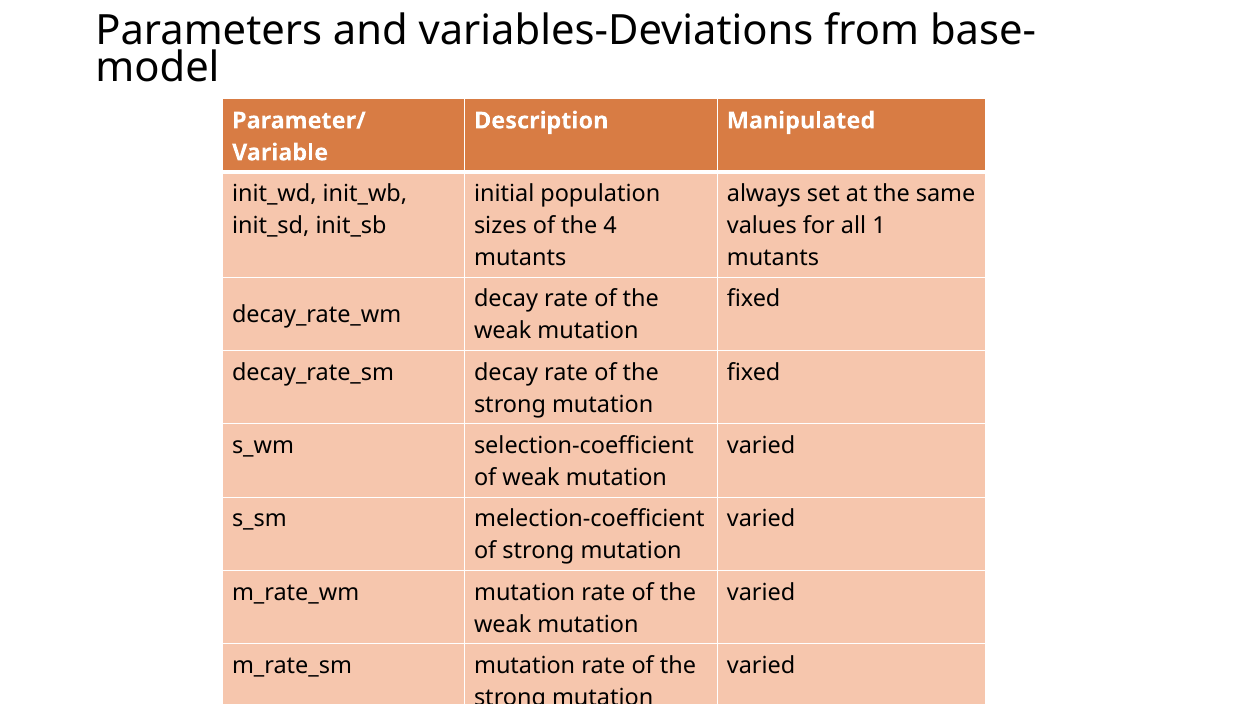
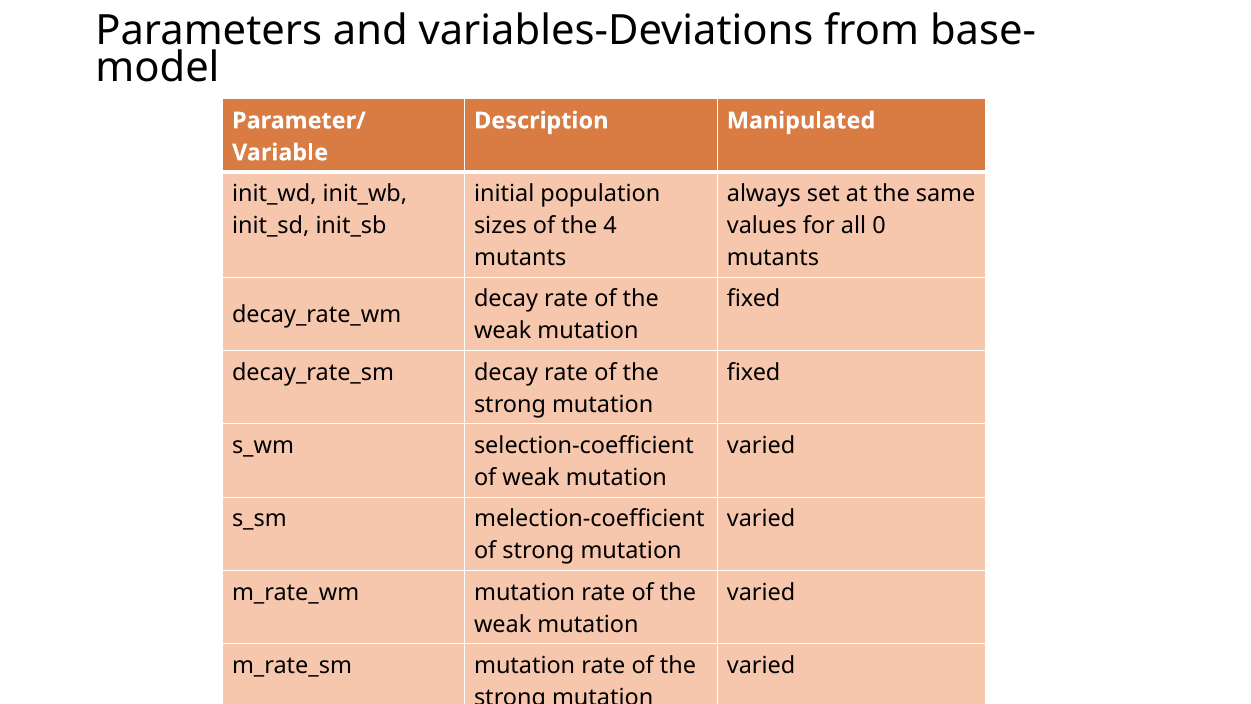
1: 1 -> 0 (879, 226)
